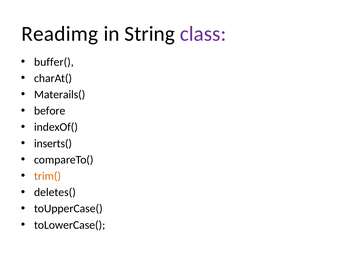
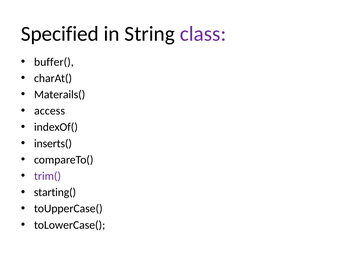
Readimg: Readimg -> Specified (60, 34)
before: before -> access (50, 111)
trim( colour: orange -> purple (48, 176)
deletes(: deletes( -> starting( (55, 192)
